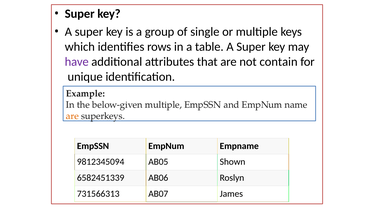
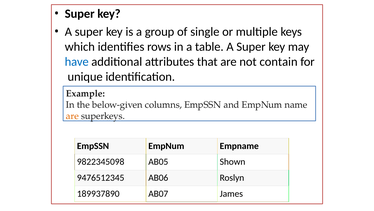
have colour: purple -> blue (77, 62)
below-given multiple: multiple -> columns (163, 104)
9812345094: 9812345094 -> 9822345098 (101, 161)
6582451339: 6582451339 -> 9476512345 (101, 177)
731566313: 731566313 -> 189937890 (98, 193)
